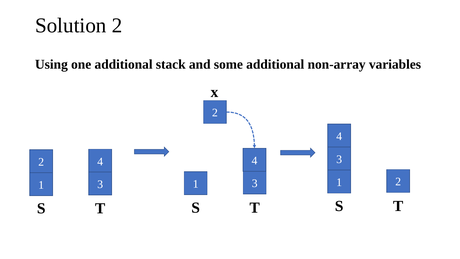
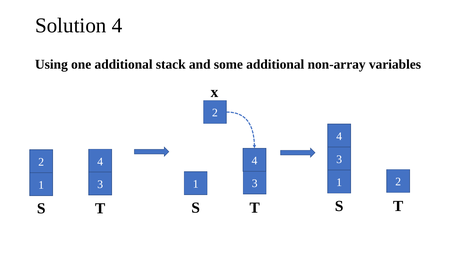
Solution 2: 2 -> 4 (117, 26)
